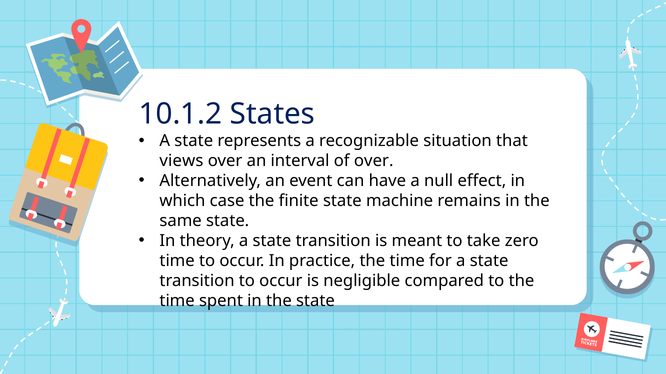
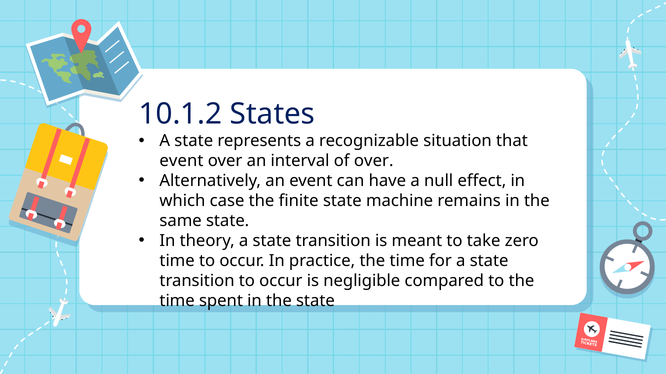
views: views -> event (181, 161)
